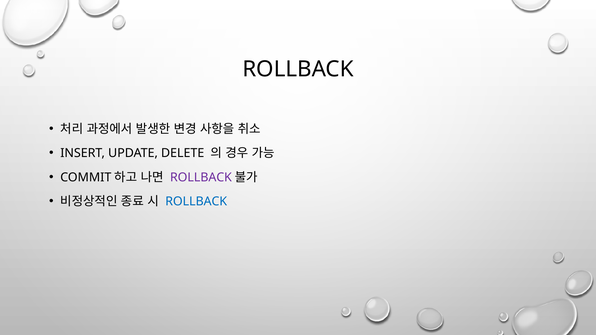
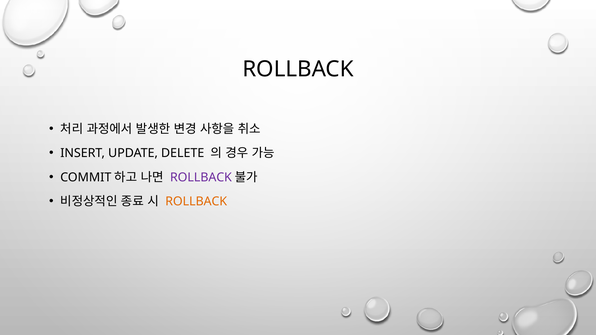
ROLLBACK colour: blue -> orange (196, 202)
